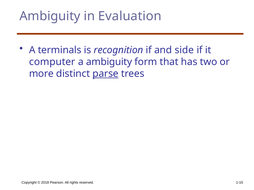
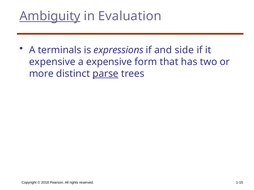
Ambiguity underline: none -> present (50, 16)
recognition: recognition -> expressions (119, 50)
computer: computer -> expensive (52, 62)
a ambiguity: ambiguity -> expensive (109, 62)
